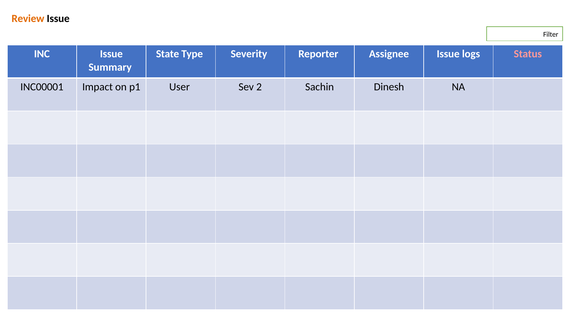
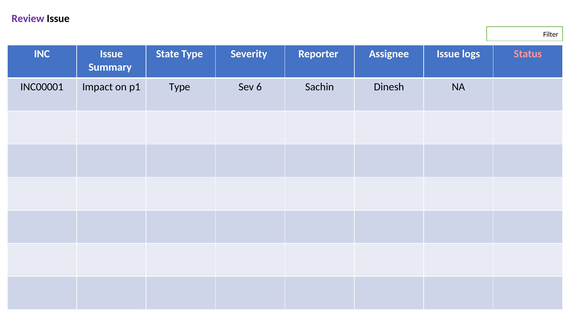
Review colour: orange -> purple (28, 19)
p1 User: User -> Type (180, 87)
2: 2 -> 6 (259, 87)
